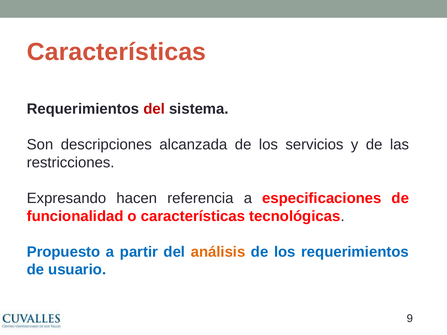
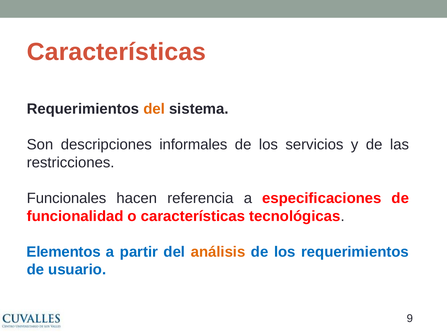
del colour: red -> orange (154, 109)
alcanzada: alcanzada -> informales (193, 145)
Expresando: Expresando -> Funcionales (67, 198)
Propuesto: Propuesto -> Elementos (64, 252)
